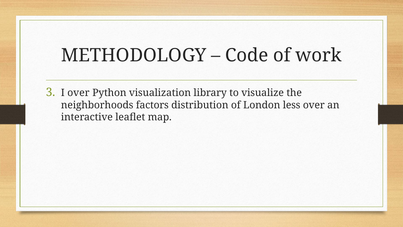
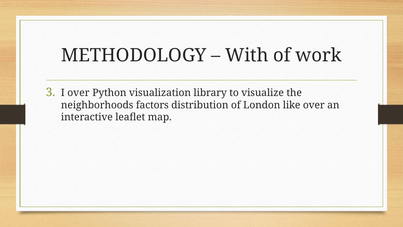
Code: Code -> With (247, 55)
less: less -> like (292, 105)
